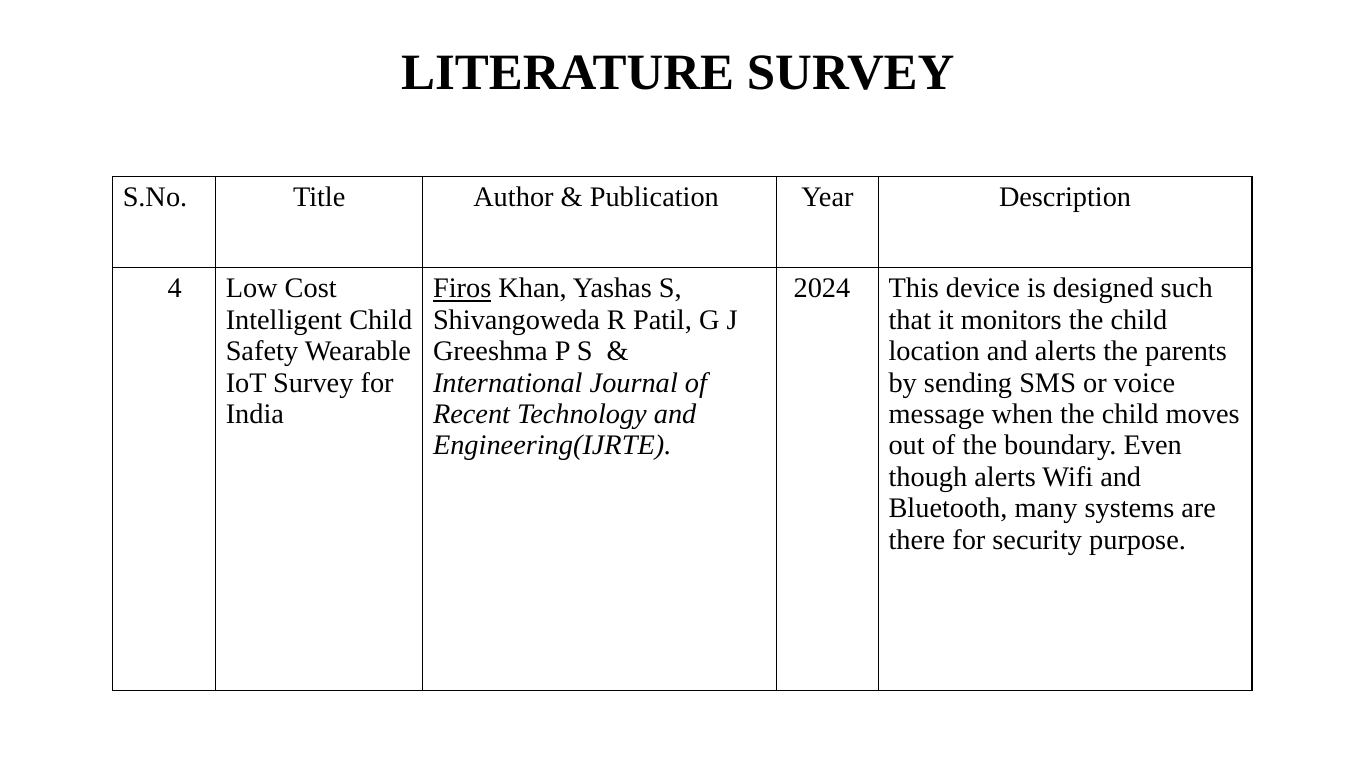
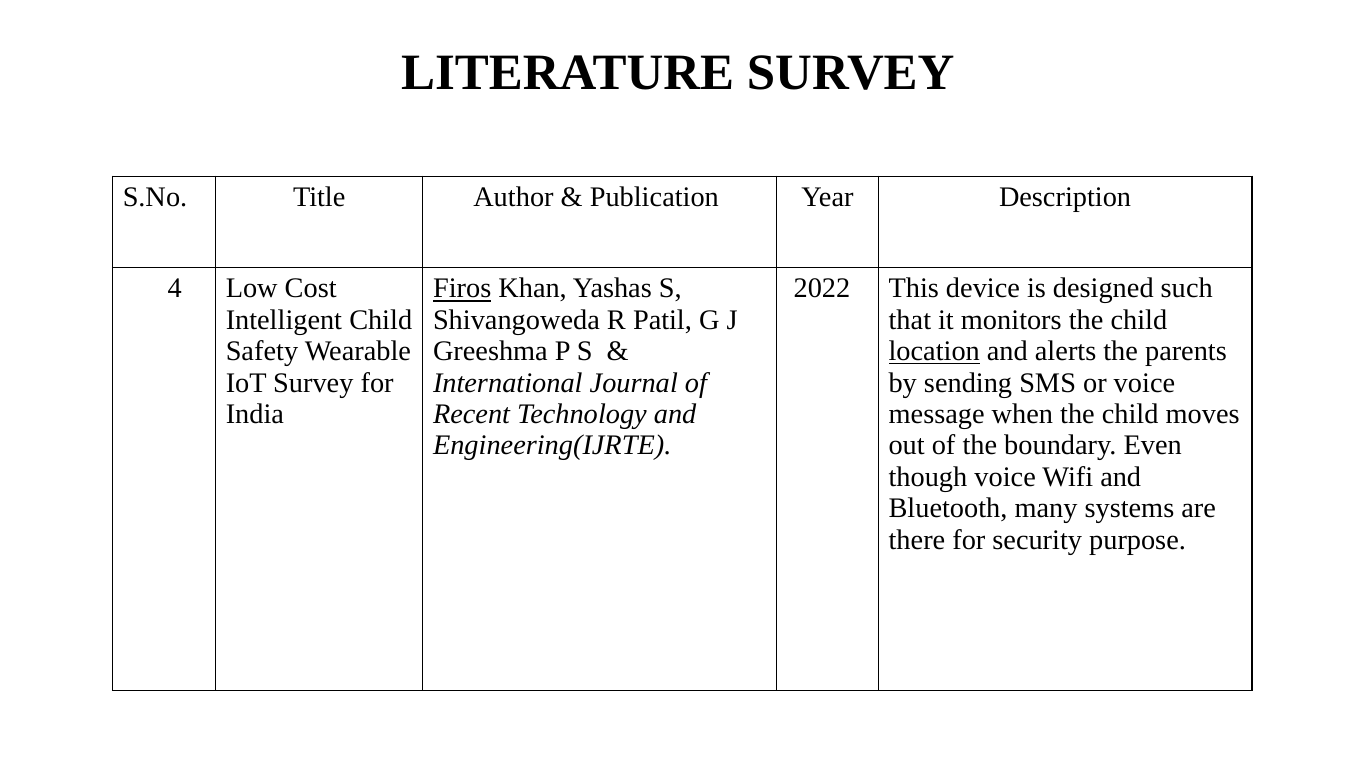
2024: 2024 -> 2022 (822, 289)
location underline: none -> present (934, 352)
though alerts: alerts -> voice (1005, 477)
